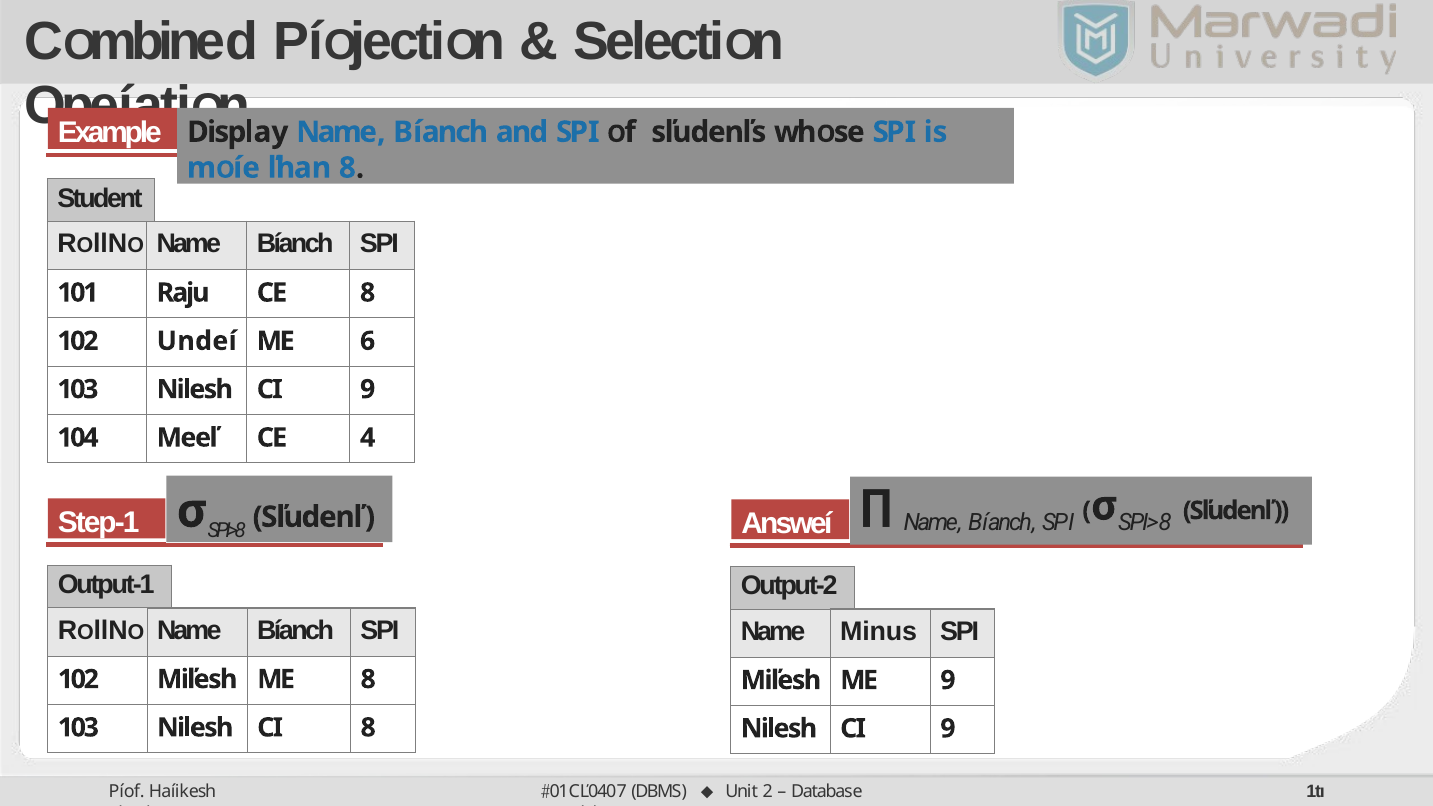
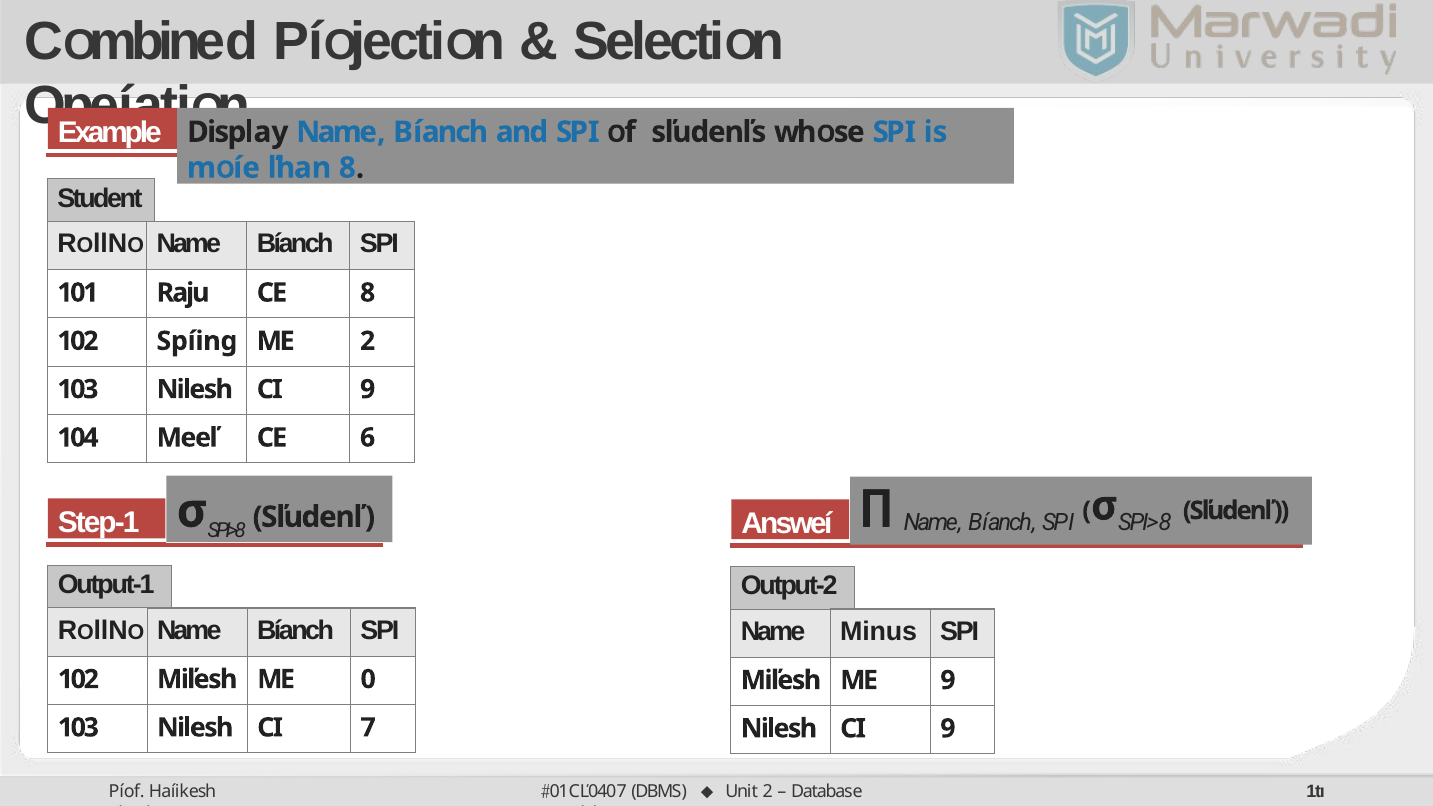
Undeí: Undeí -> Spíing (197, 341)
ME 6: 6 -> 2 (368, 341)
4: 4 -> 6 (368, 438)
ME 8: 8 -> 0 (368, 679)
CI 8: 8 -> 7 (368, 728)
